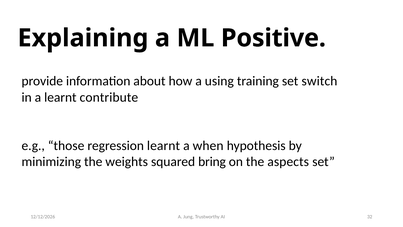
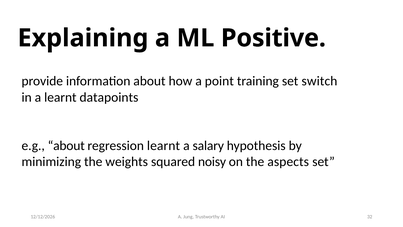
using: using -> point (219, 81)
contribute: contribute -> datapoints (109, 97)
e.g those: those -> about (66, 146)
when: when -> salary (208, 146)
bring: bring -> noisy (212, 162)
